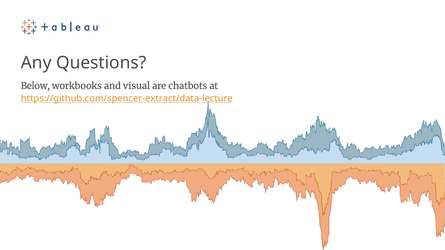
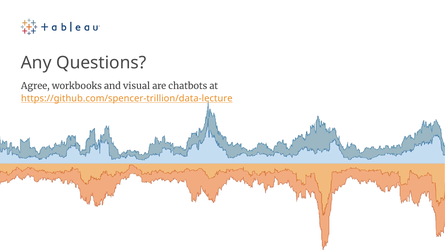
Below: Below -> Agree (35, 86)
https://github.com/spencer-extract/data-lecture: https://github.com/spencer-extract/data-lecture -> https://github.com/spencer-trillion/data-lecture (127, 98)
